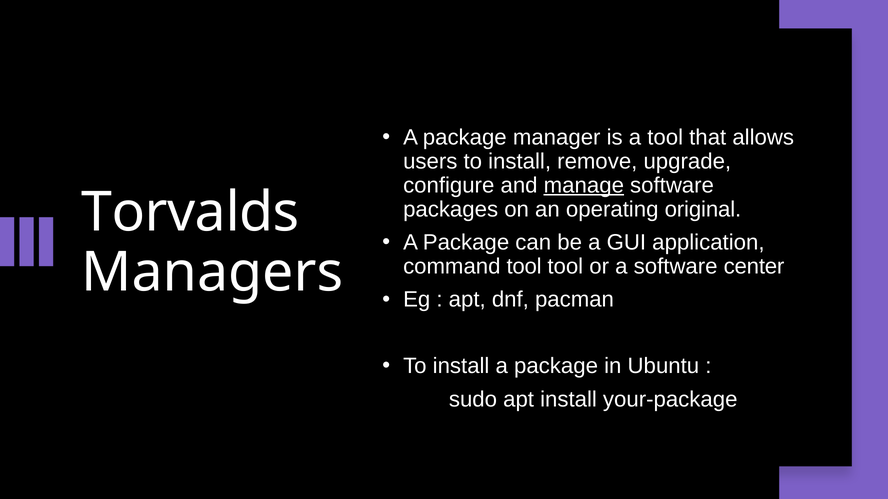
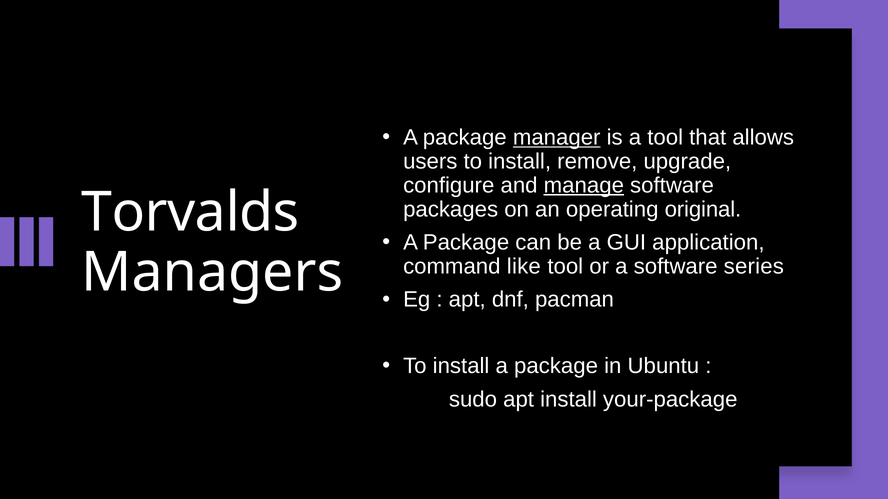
manager underline: none -> present (557, 138)
command tool: tool -> like (524, 267)
center: center -> series (754, 267)
